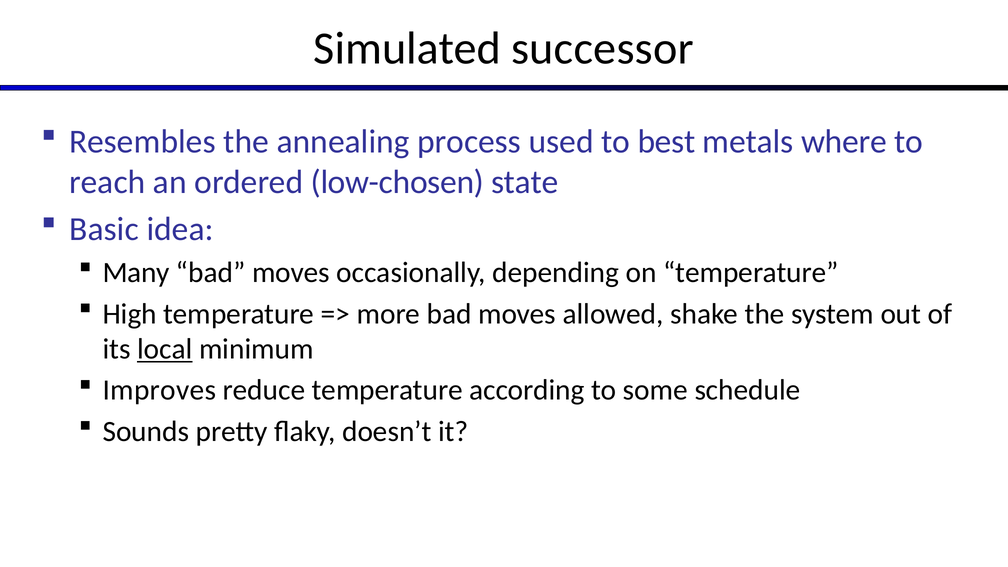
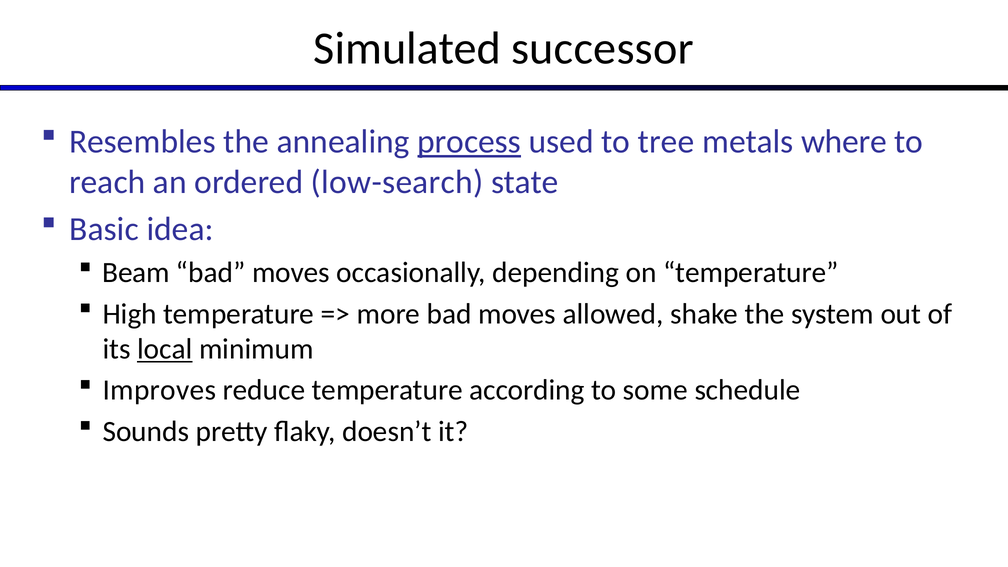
process underline: none -> present (469, 142)
best: best -> tree (666, 142)
low-chosen: low-chosen -> low-search (397, 182)
Many: Many -> Beam (136, 273)
